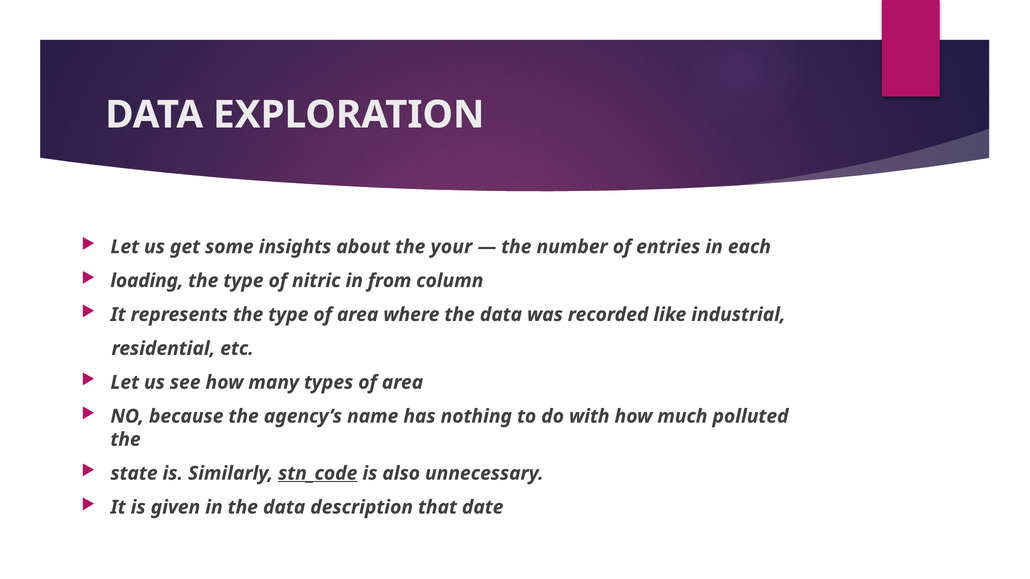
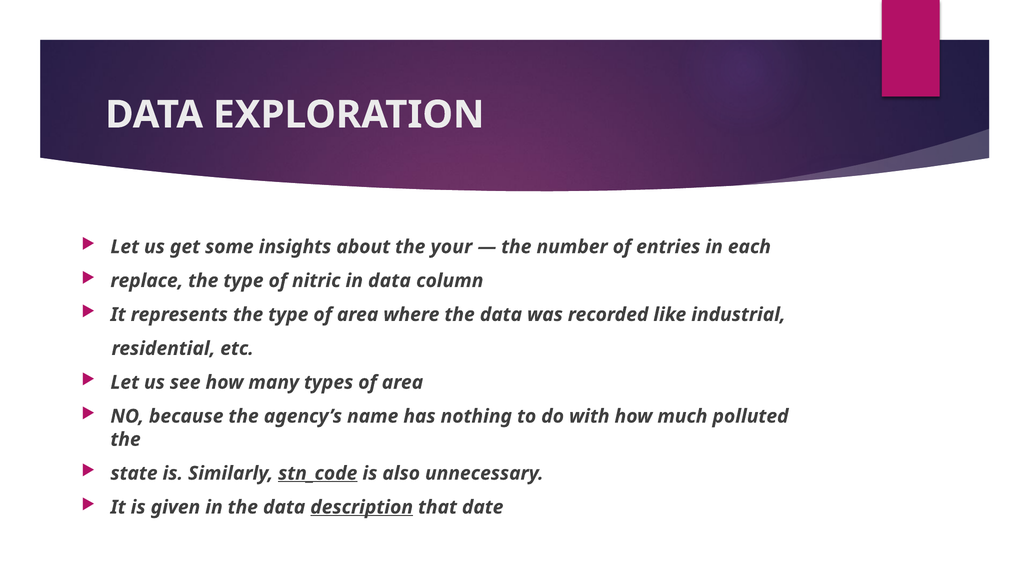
loading: loading -> replace (147, 281)
in from: from -> data (389, 281)
description underline: none -> present (362, 508)
